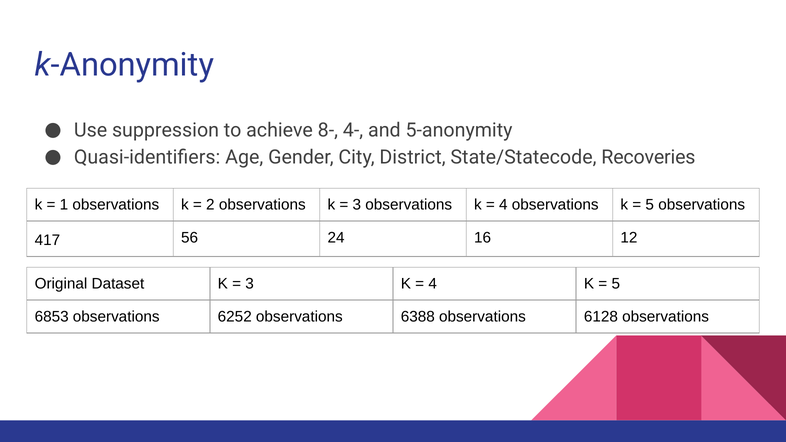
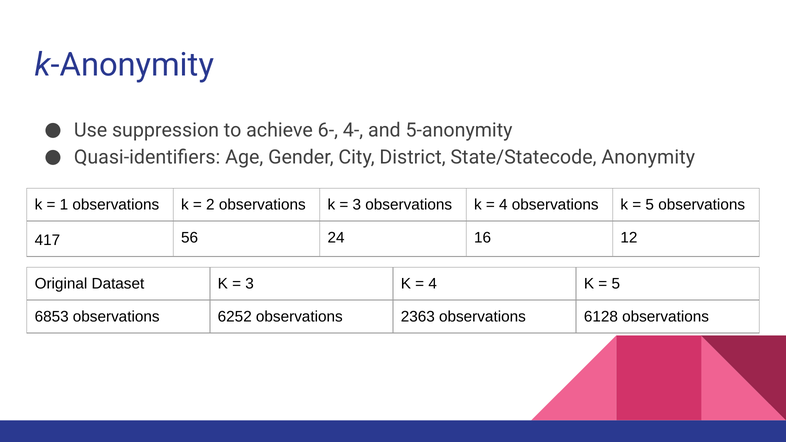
8-: 8- -> 6- (328, 130)
Recoveries: Recoveries -> Anonymity (648, 157)
6388: 6388 -> 2363 (418, 317)
